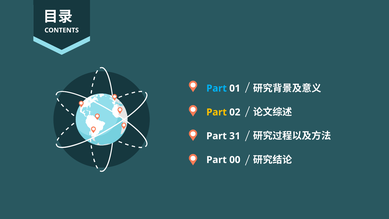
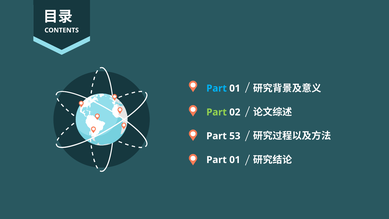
Part colour: yellow -> light green (217, 112)
31: 31 -> 53 (235, 136)
00: 00 -> 01 (235, 160)
